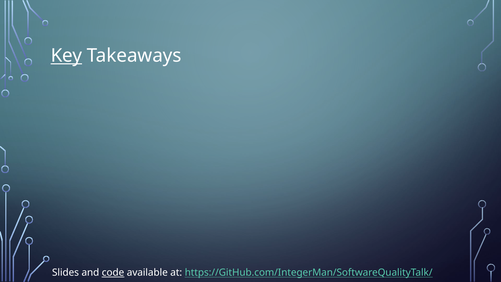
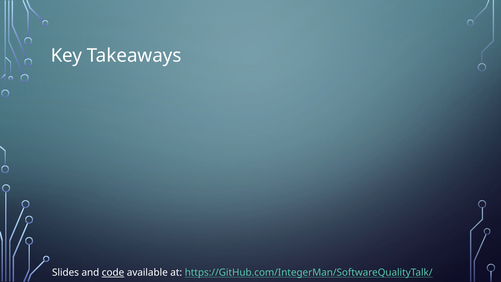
Key underline: present -> none (66, 56)
